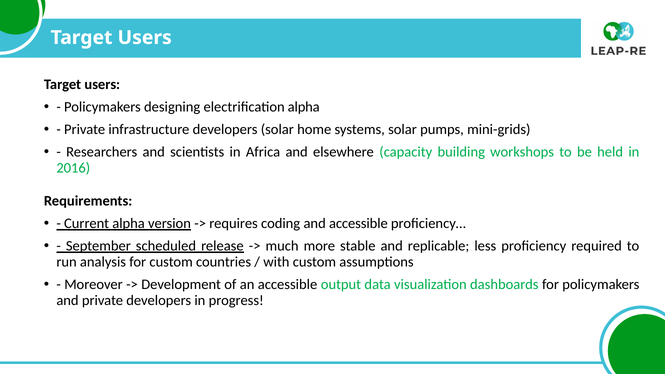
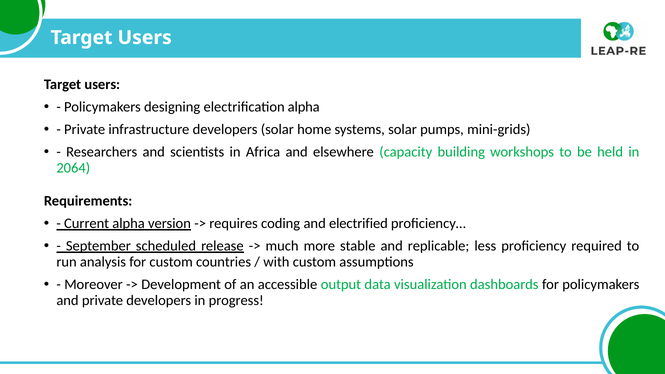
2016: 2016 -> 2064 (73, 168)
and accessible: accessible -> electrified (358, 224)
